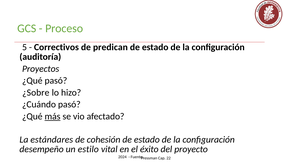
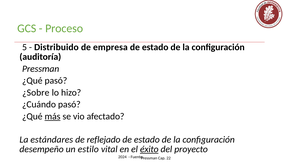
Correctivos: Correctivos -> Distribuido (56, 47)
predican: predican -> empresa (110, 47)
Proyectos: Proyectos -> Pressman (41, 69)
cohesión: cohesión -> reflejado (104, 140)
éxito underline: none -> present (149, 150)
